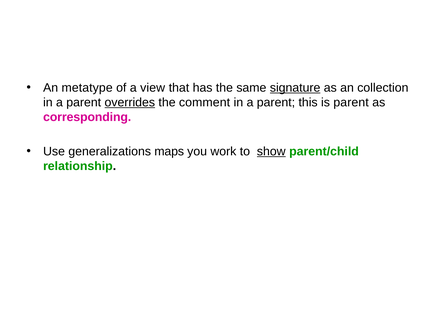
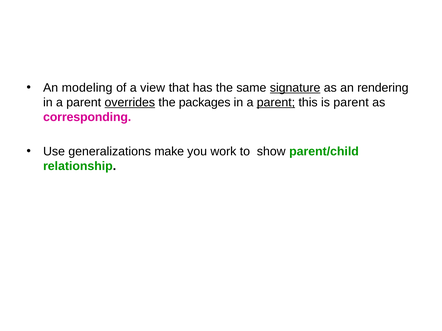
metatype: metatype -> modeling (87, 88)
collection: collection -> rendering (383, 88)
comment: comment -> packages (205, 103)
parent underline: none -> present (276, 103)
maps: maps -> make (169, 152)
show underline: present -> none (271, 152)
